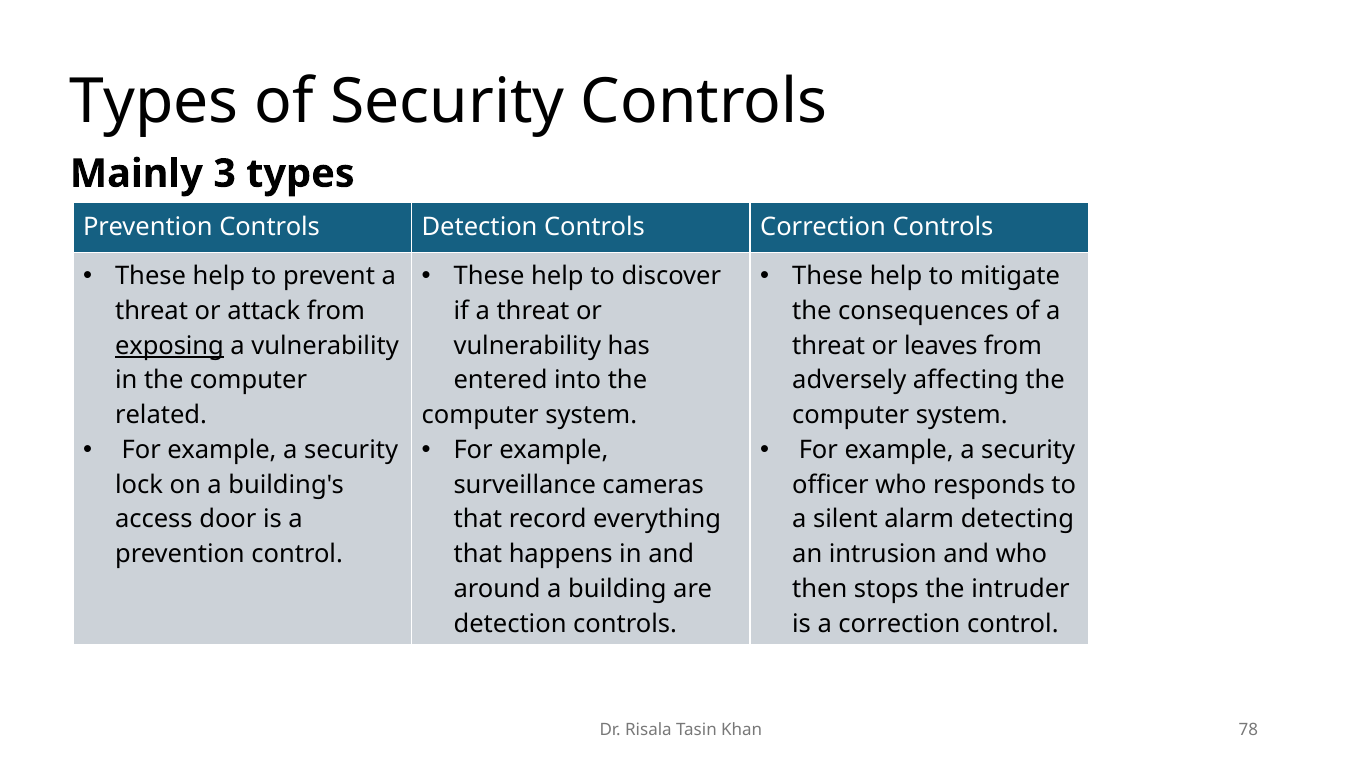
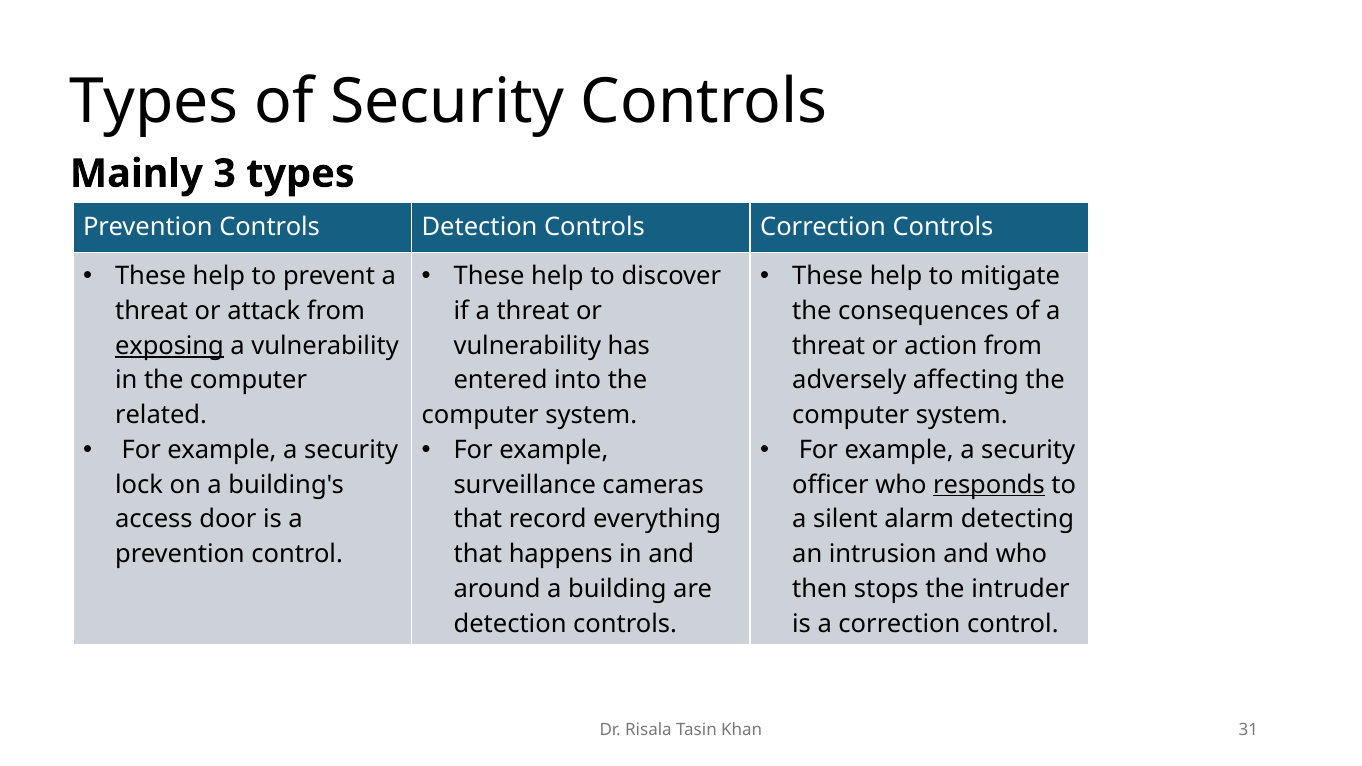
leaves: leaves -> action (941, 346)
responds underline: none -> present (989, 485)
78: 78 -> 31 (1248, 730)
